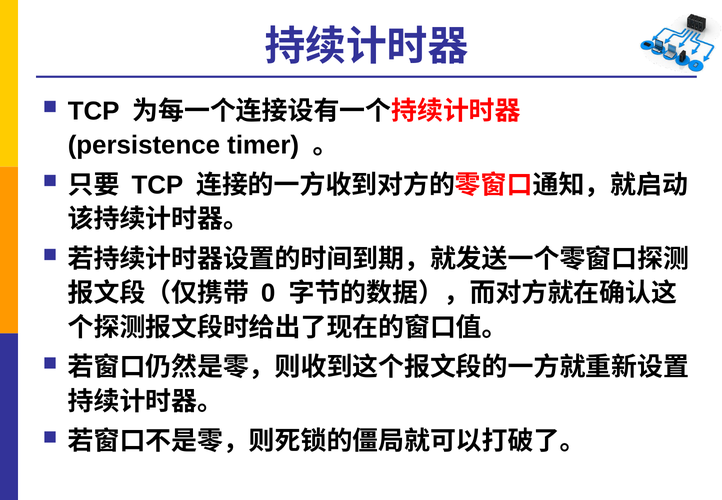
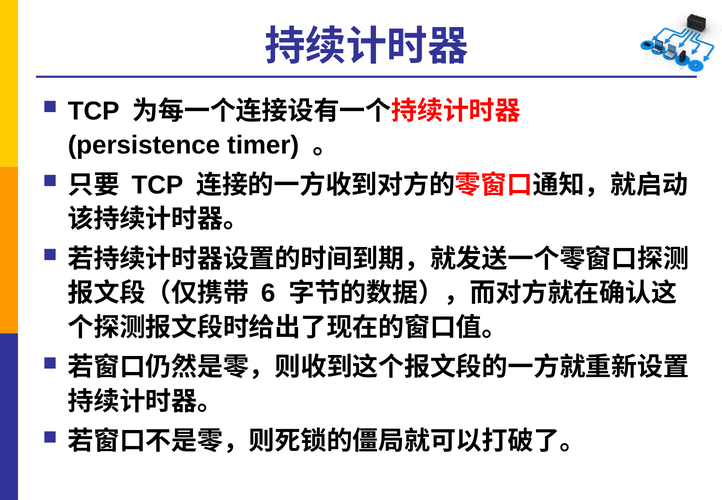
0: 0 -> 6 (268, 293)
